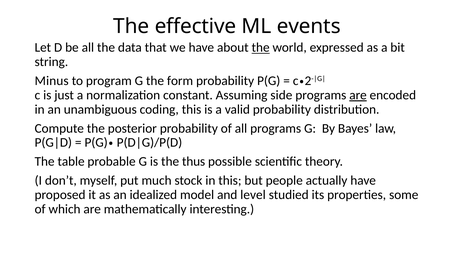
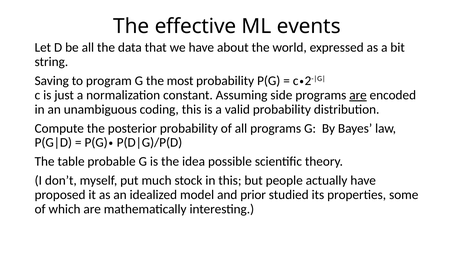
the underline: present -> none (261, 48)
Minus: Minus -> Saving (52, 81)
form: form -> most (180, 81)
thus: thus -> idea (194, 162)
level: level -> prior (253, 195)
